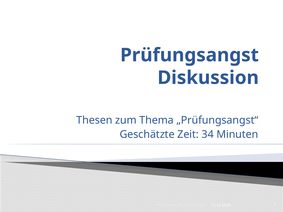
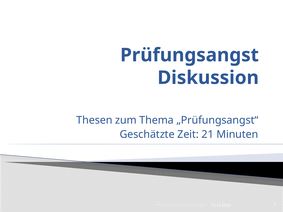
34: 34 -> 21 (208, 135)
